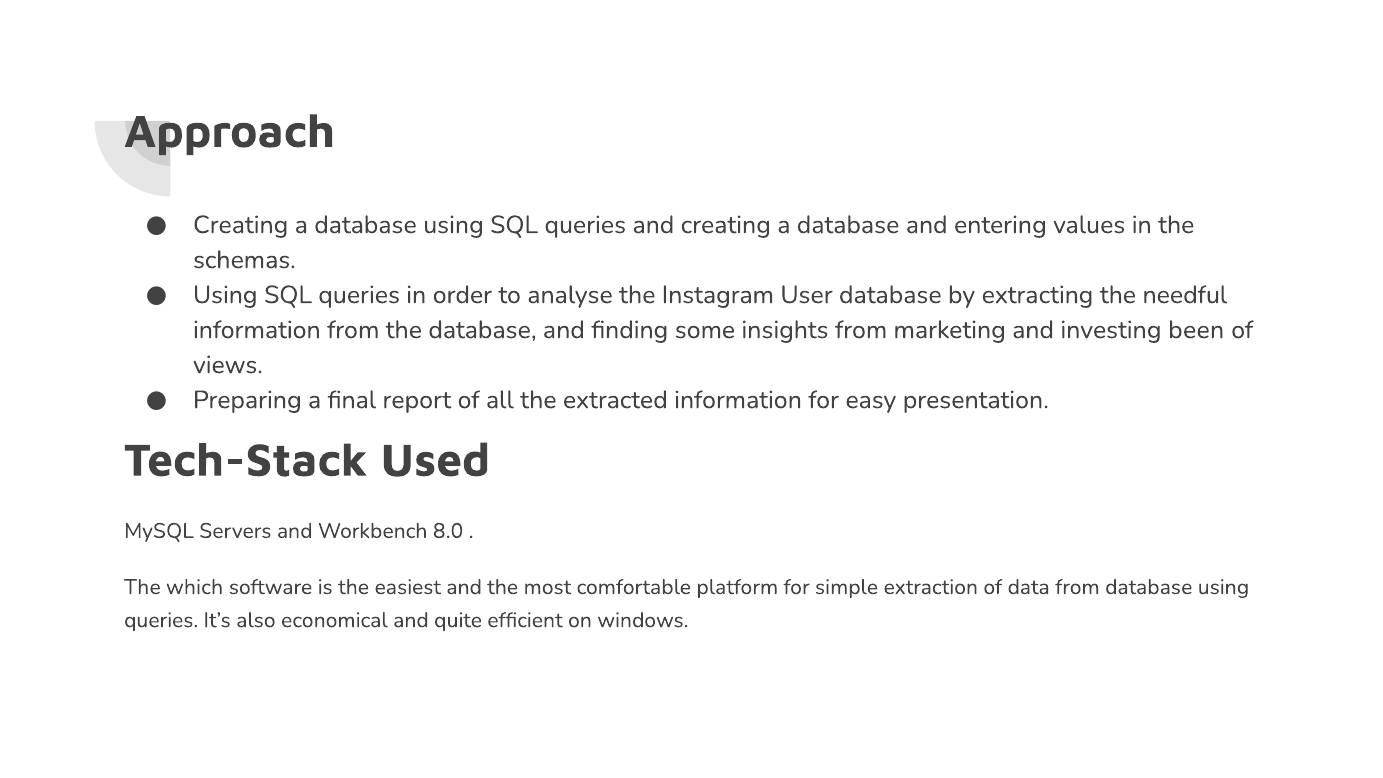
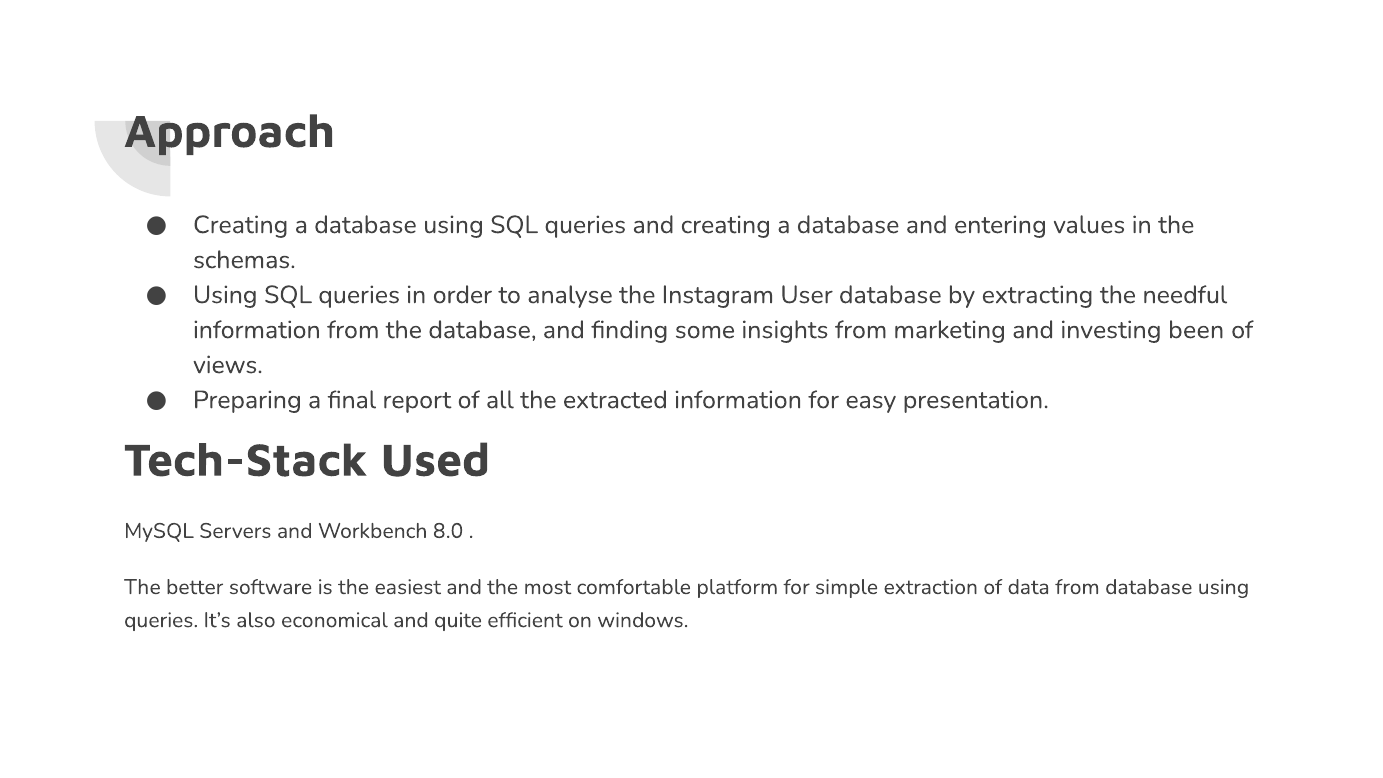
which: which -> better (195, 587)
